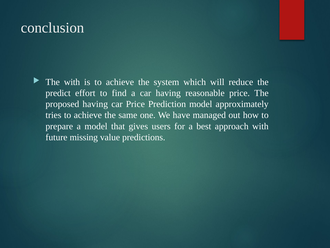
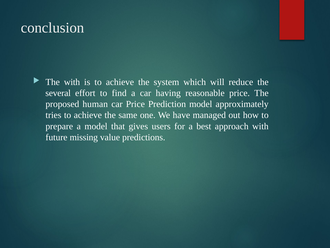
predict: predict -> several (58, 93)
proposed having: having -> human (95, 104)
